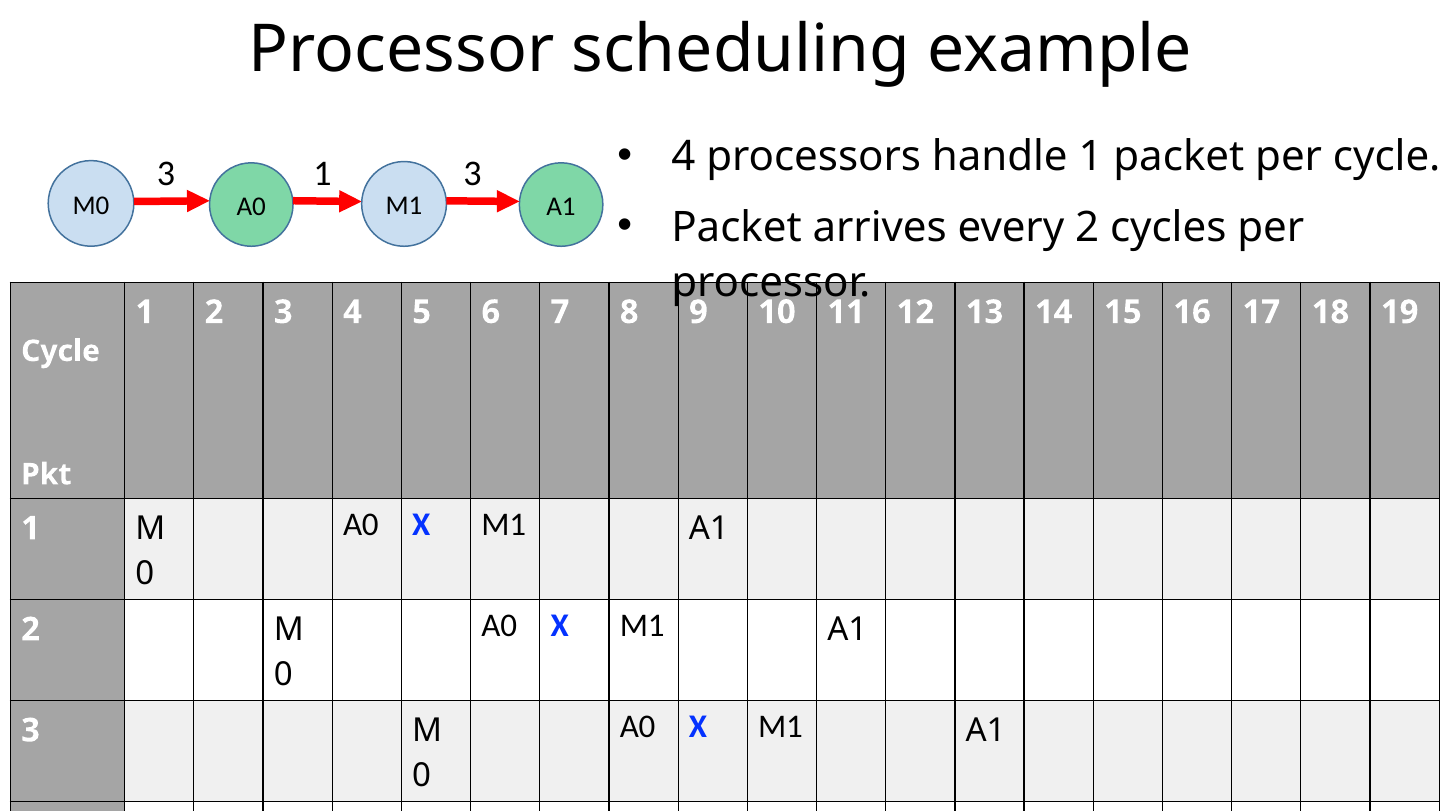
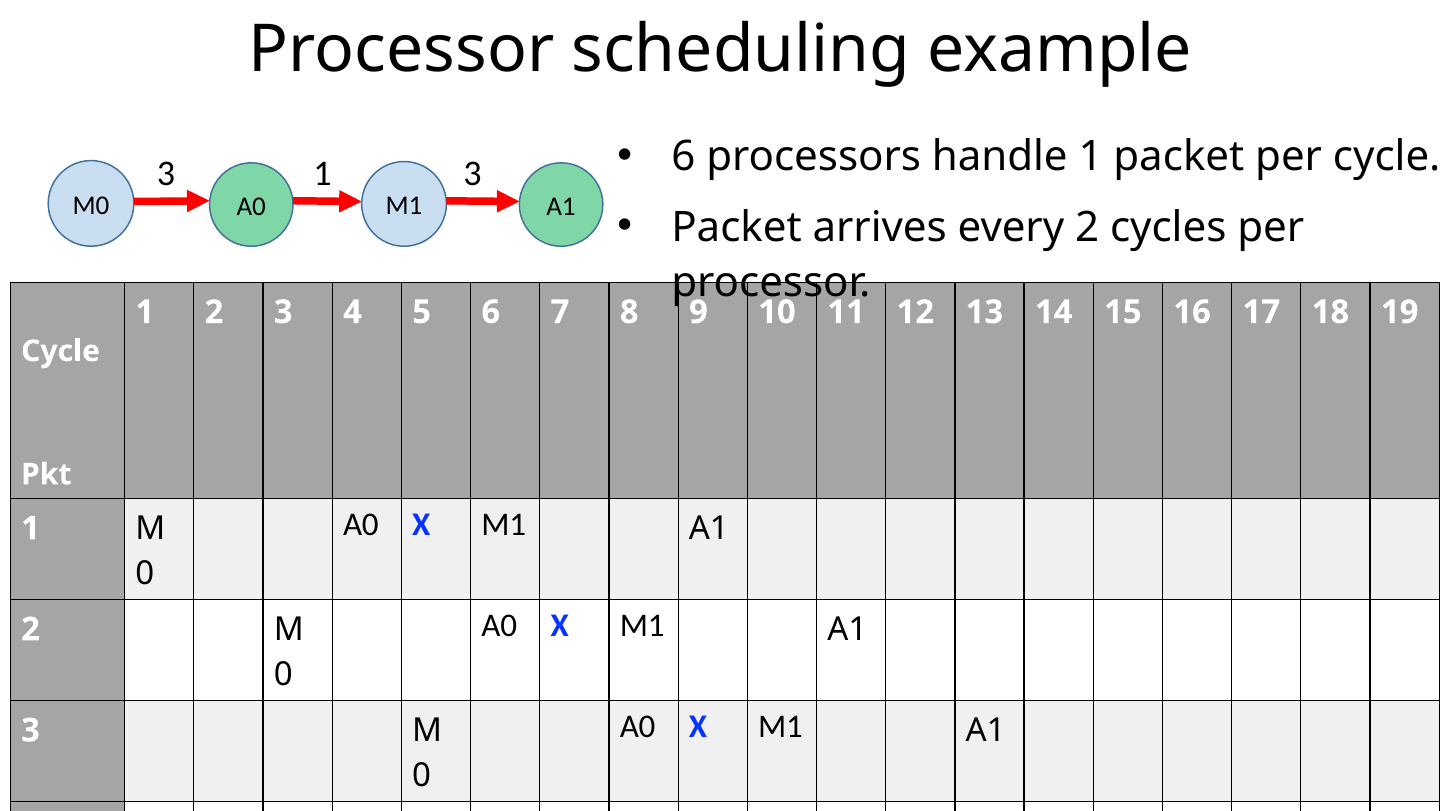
4: 4 -> 6 (683, 157)
